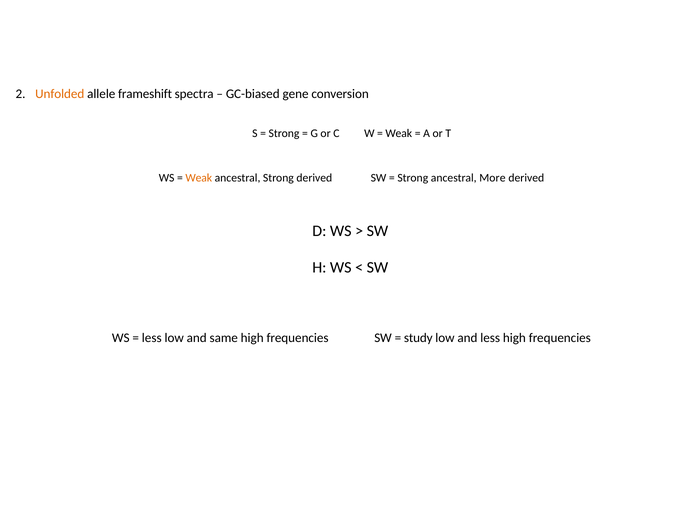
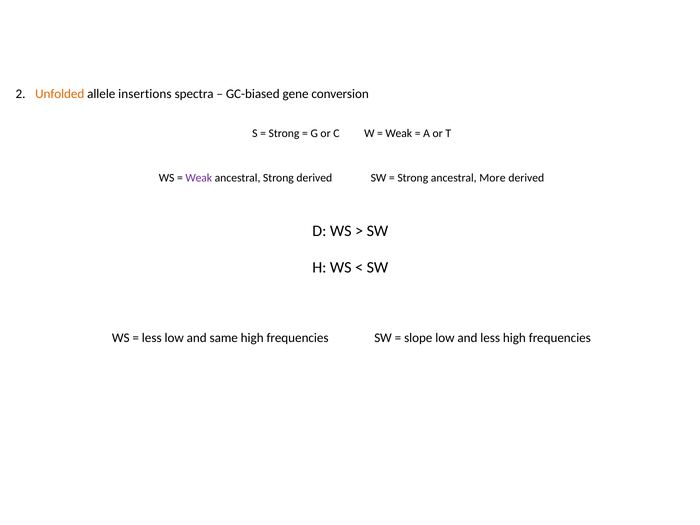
frameshift: frameshift -> insertions (145, 94)
Weak colour: orange -> purple (199, 178)
study: study -> slope (418, 338)
